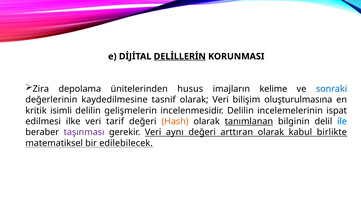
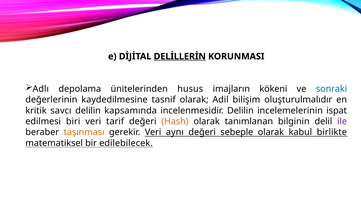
Zira: Zira -> Adlı (41, 89)
kelime: kelime -> kökeni (273, 89)
olarak Veri: Veri -> Adil (221, 100)
oluşturulmasına: oluşturulmasına -> oluşturulmalıdır (298, 100)
isimli: isimli -> savcı (61, 111)
gelişmelerin: gelişmelerin -> kapsamında (131, 111)
ilke: ilke -> biri (73, 121)
tanımlanan underline: present -> none (249, 121)
ile colour: blue -> purple (342, 121)
taşınması colour: purple -> orange (84, 132)
arttıran: arttıran -> sebeple (237, 132)
